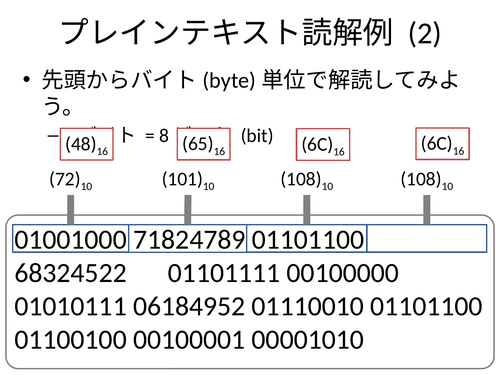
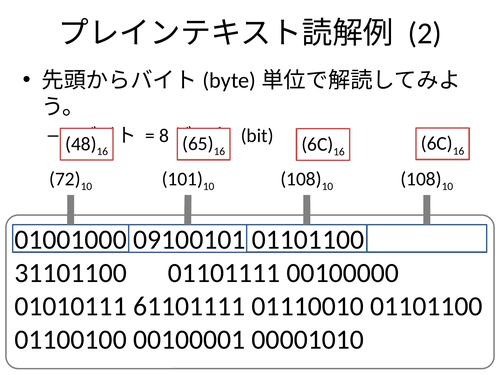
71824789: 71824789 -> 09100101 (189, 240)
68324522: 68324522 -> 31101100 (71, 273)
06184952: 06184952 -> 61101111 (189, 306)
